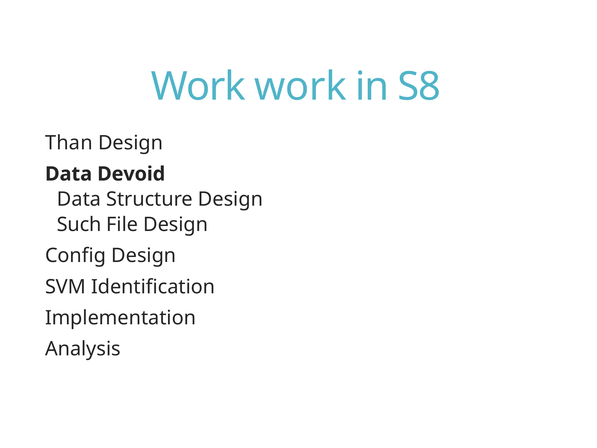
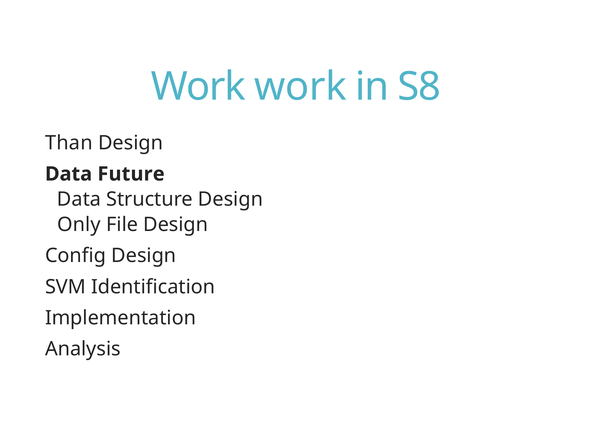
Devoid: Devoid -> Future (131, 174)
Such: Such -> Only (79, 224)
